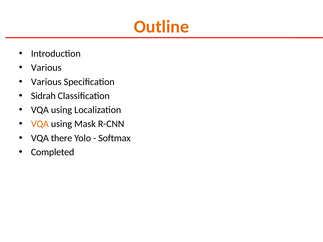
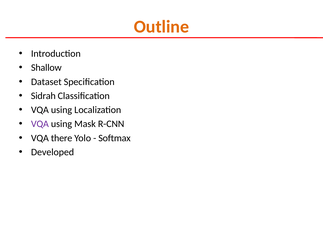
Various: Various -> Shallow (46, 68)
Various: Various -> Dataset (46, 82)
VQA colour: orange -> purple (40, 124)
Completed: Completed -> Developed (53, 152)
